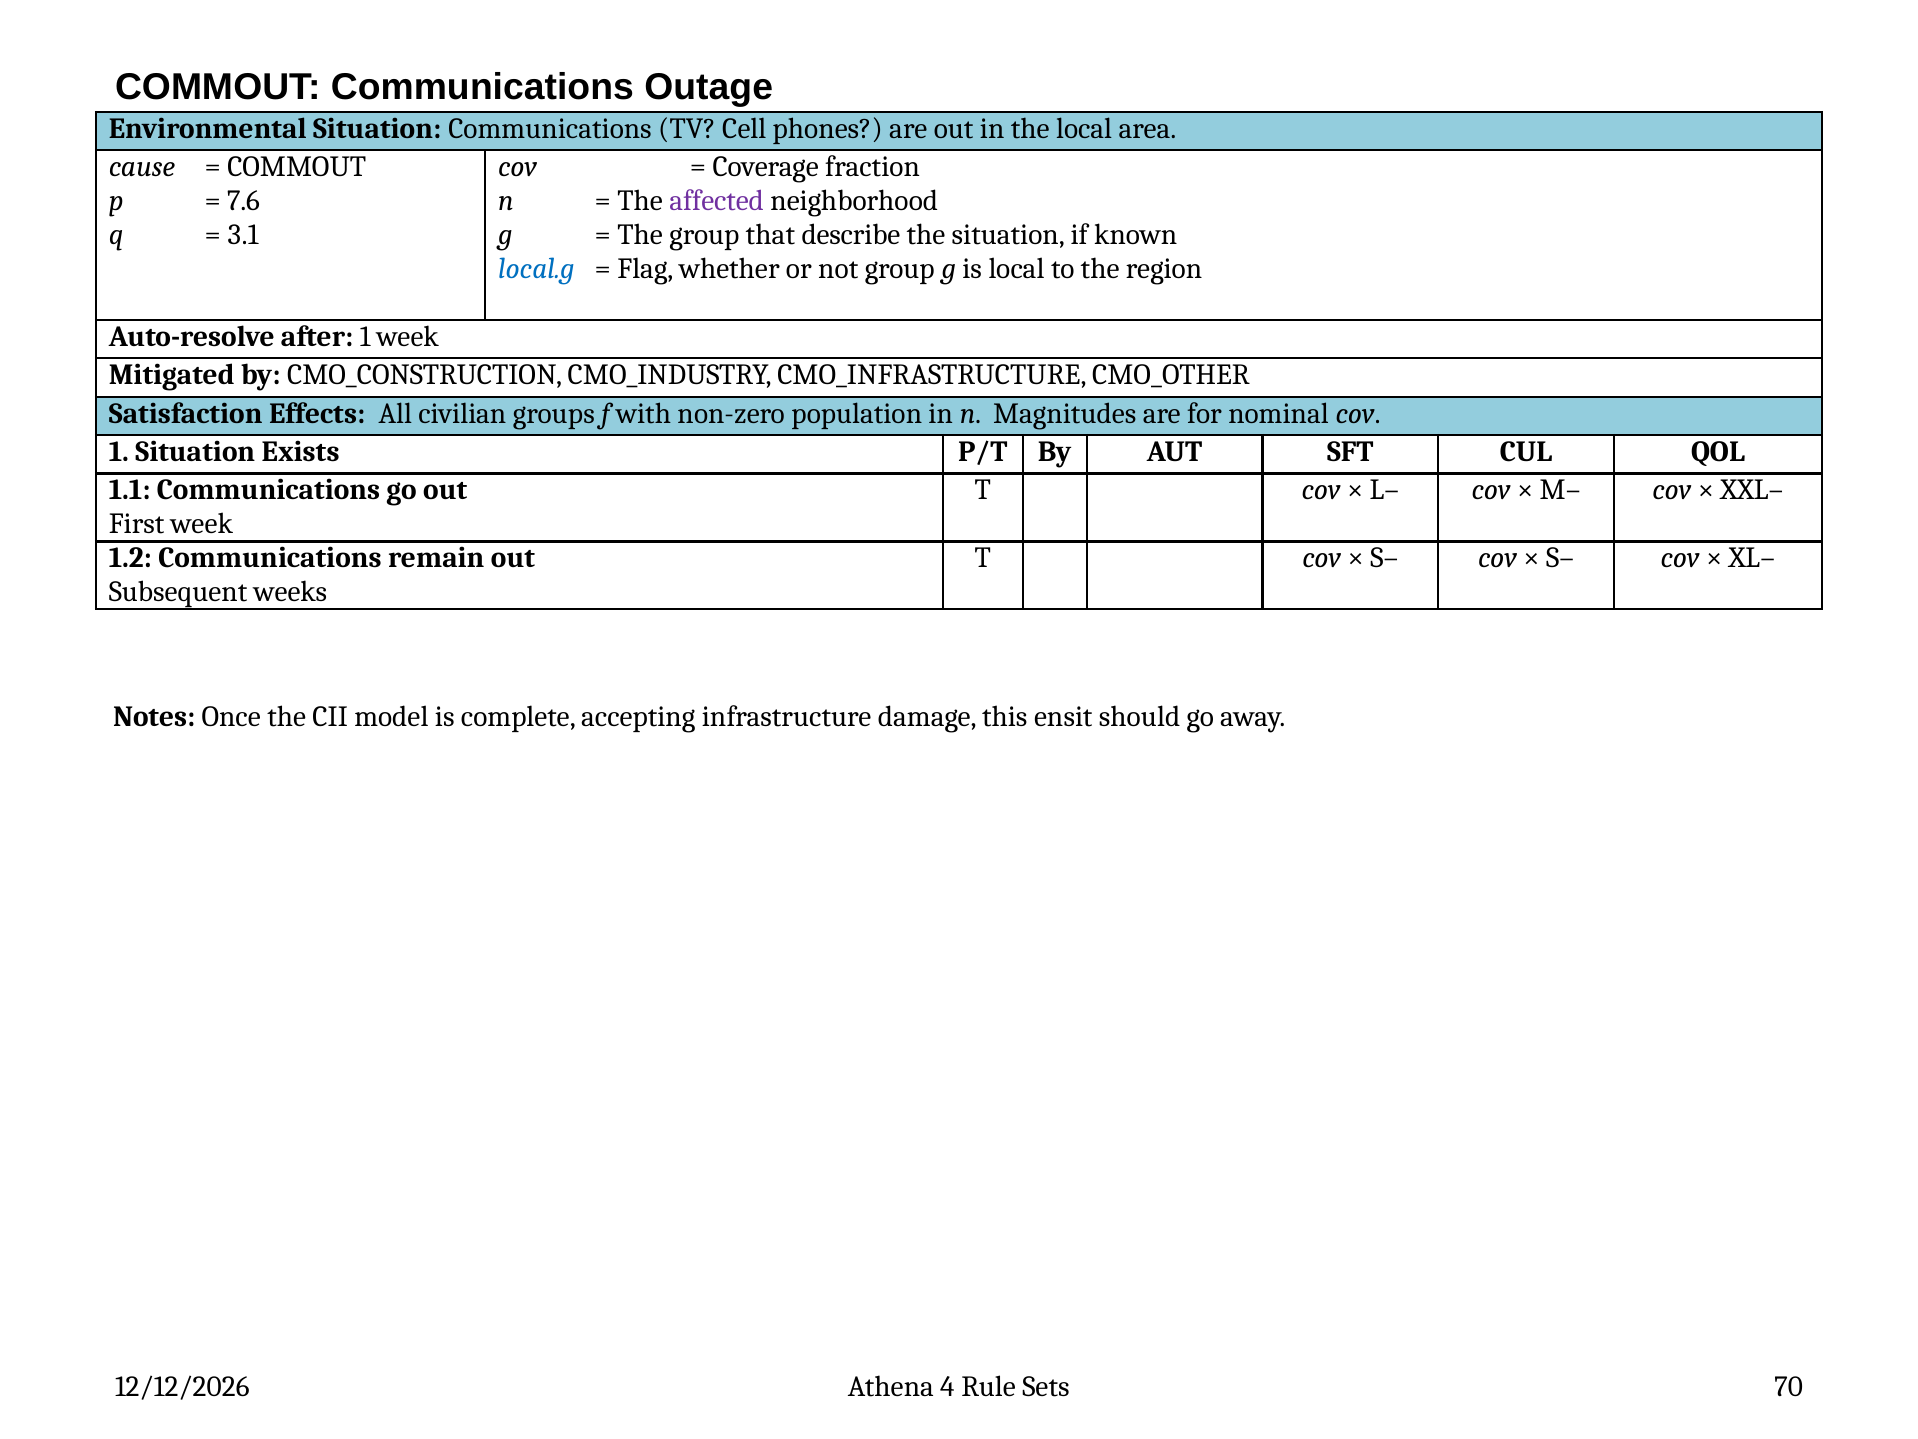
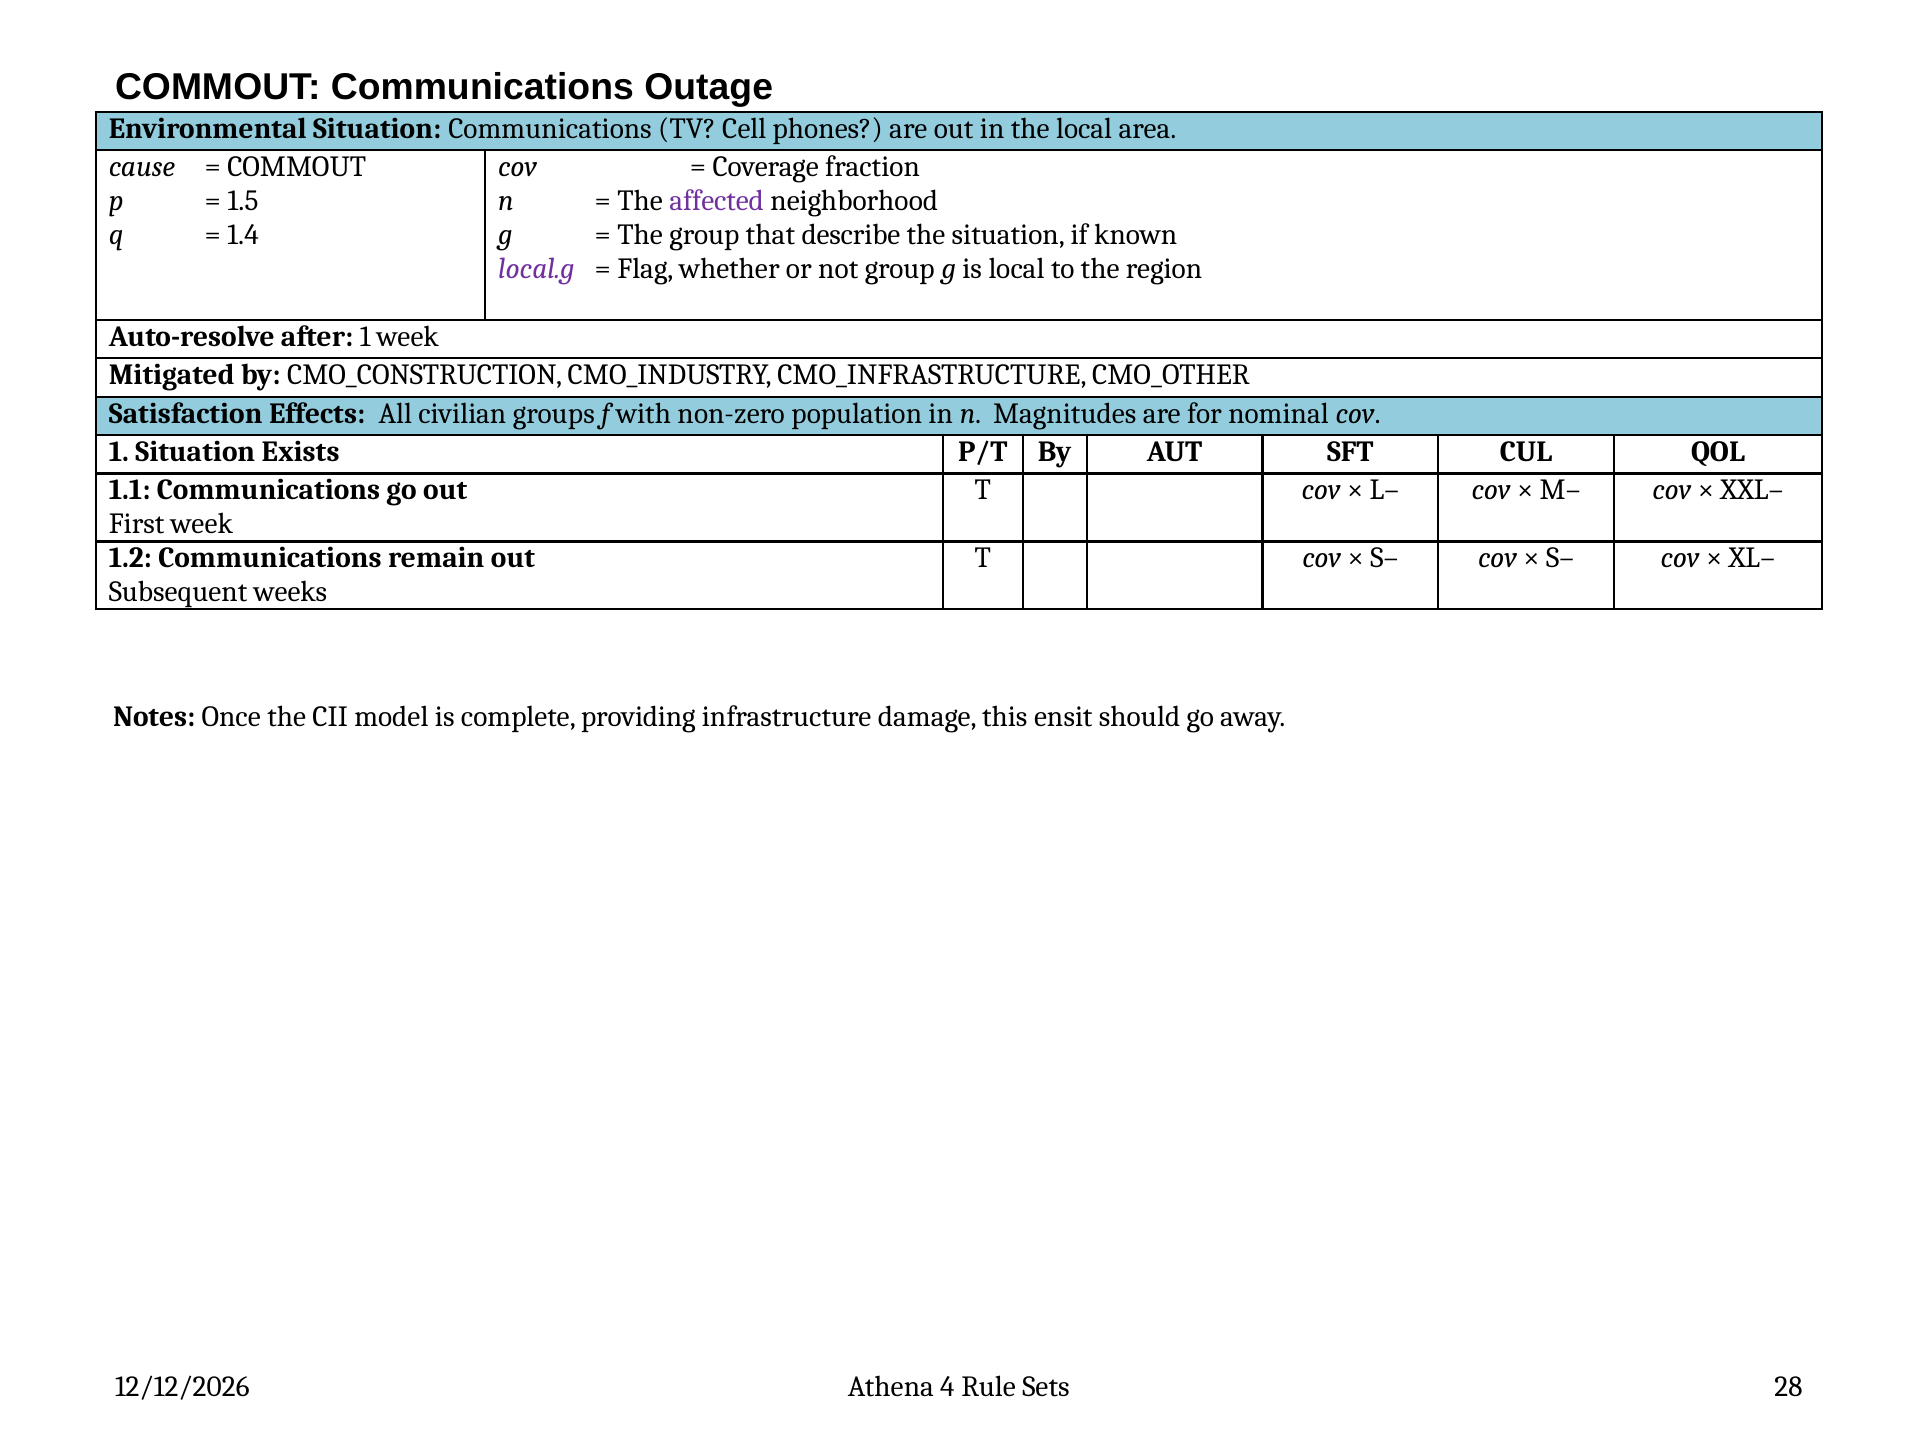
7.6: 7.6 -> 1.5 (243, 201)
3.1: 3.1 -> 1.4 (243, 235)
local.g colour: blue -> purple (536, 269)
accepting: accepting -> providing (638, 716)
70: 70 -> 28 (1788, 1386)
